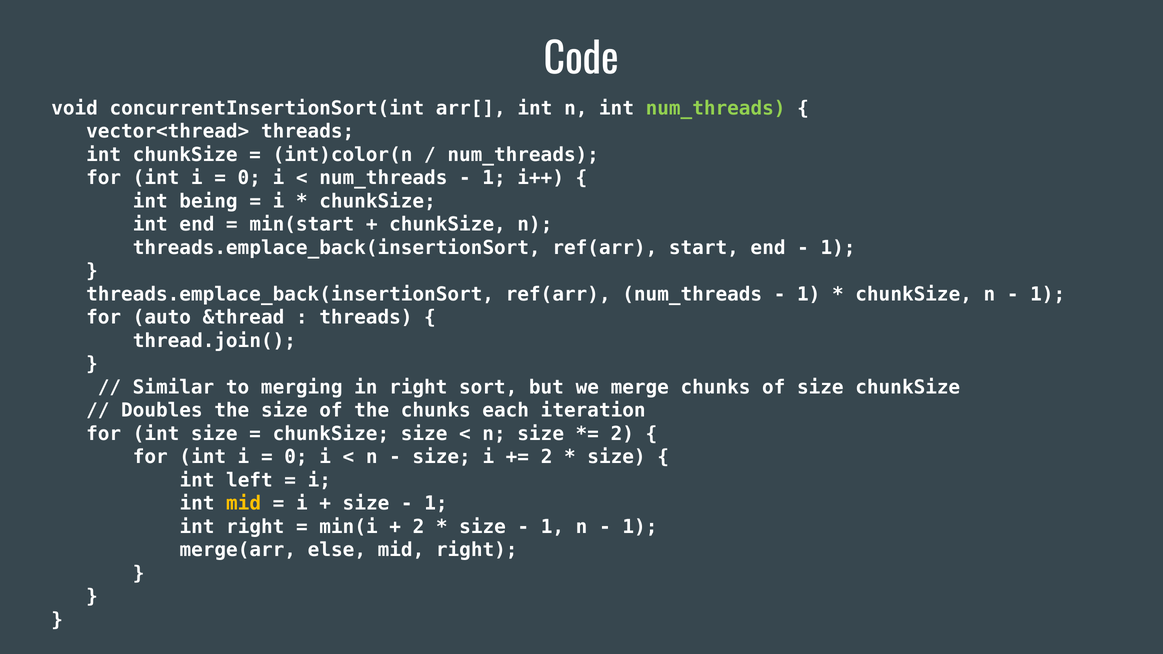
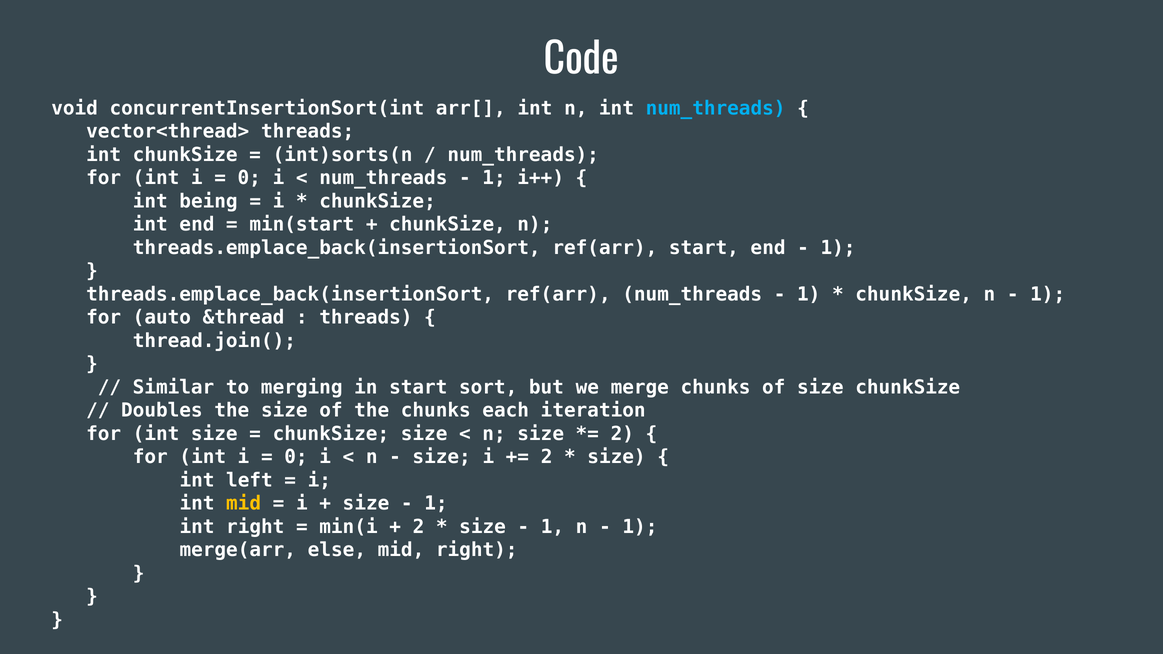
num_threads colour: light green -> light blue (716, 108)
int)color(n: int)color(n -> int)sorts(n (343, 155)
in right: right -> start (418, 387)
